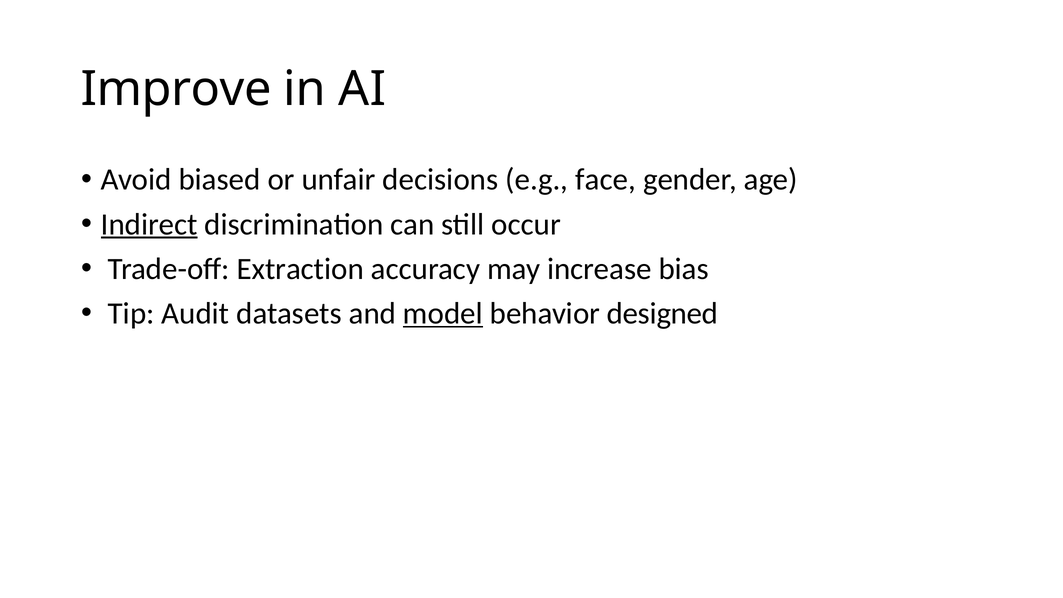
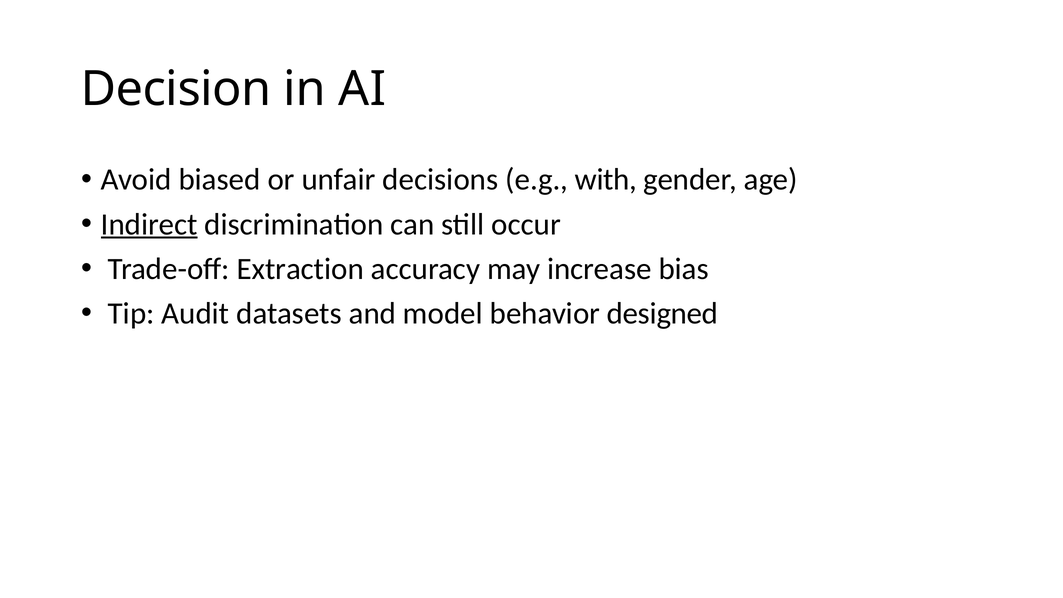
Improve: Improve -> Decision (176, 89)
face: face -> with (606, 180)
model underline: present -> none (443, 313)
